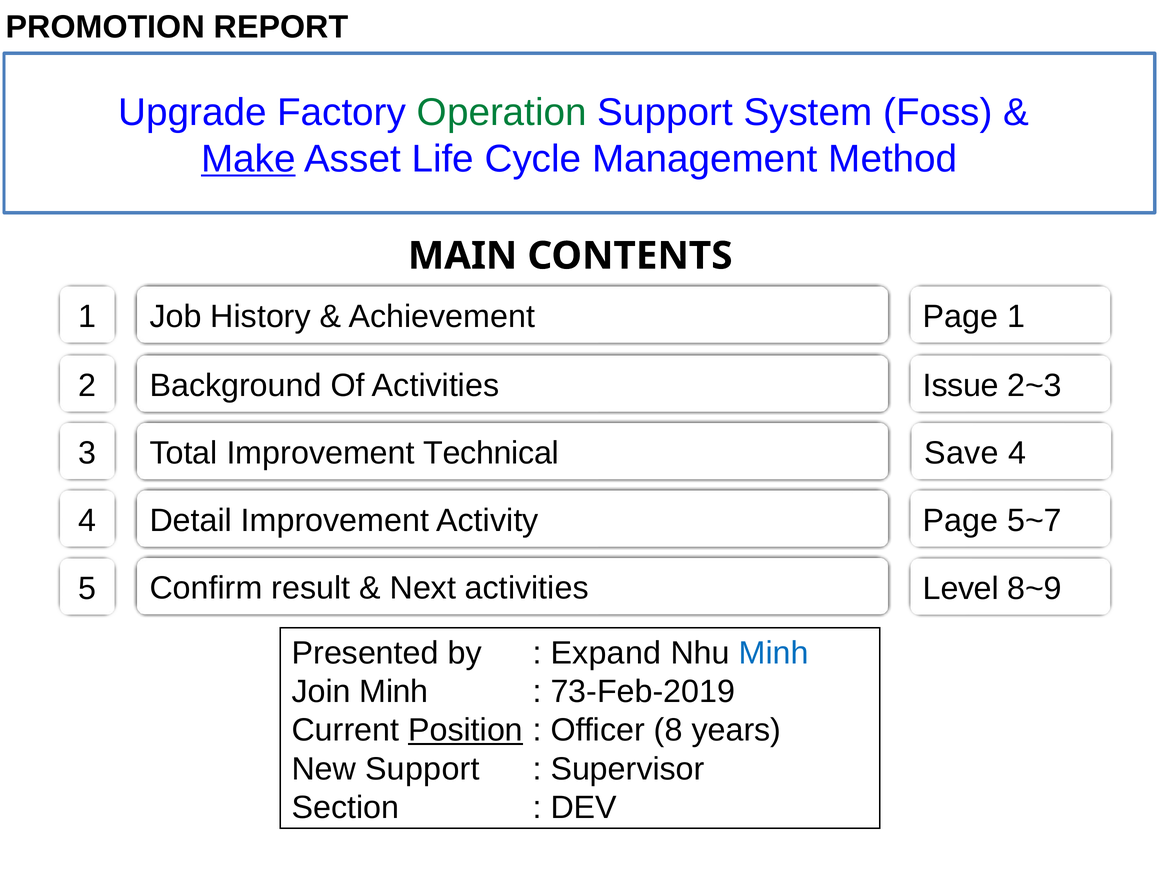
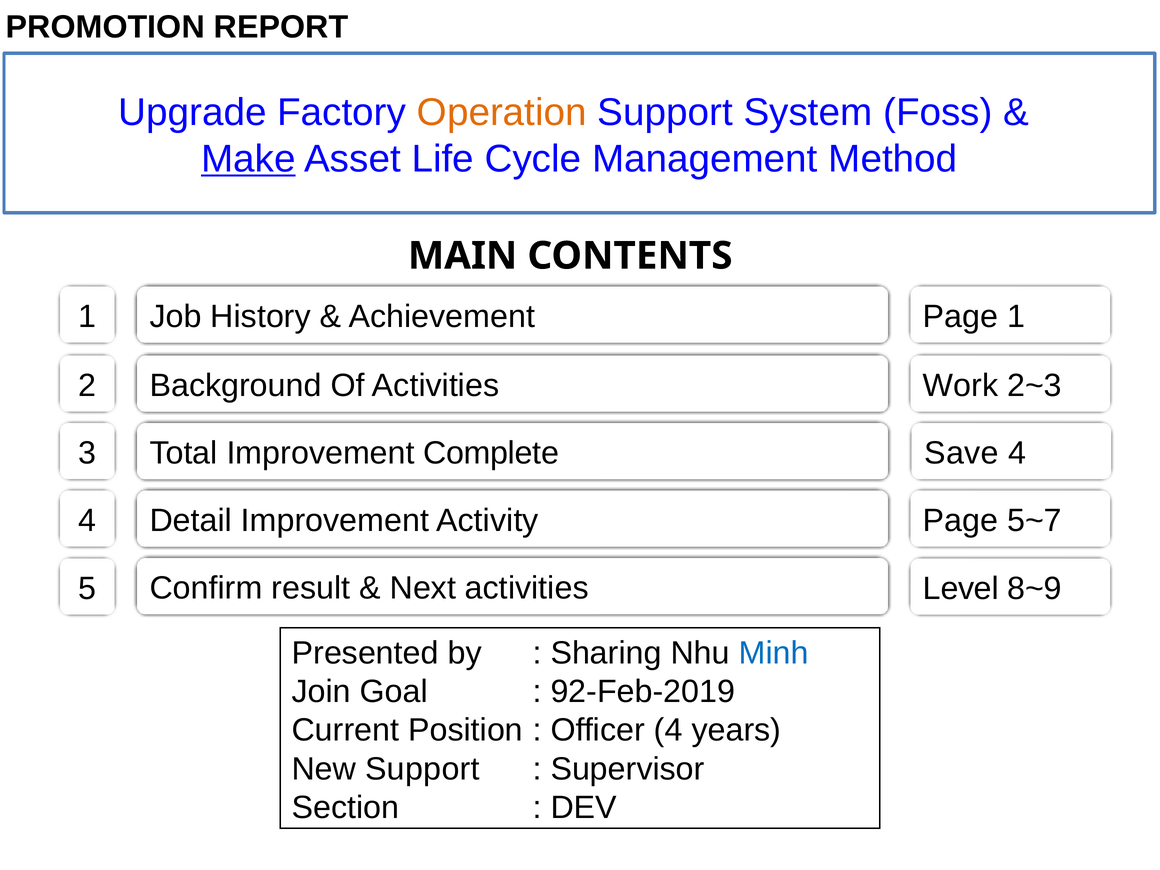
Operation colour: green -> orange (502, 113)
Issue: Issue -> Work (961, 385)
Technical: Technical -> Complete (491, 453)
Expand: Expand -> Sharing (606, 653)
Join Minh: Minh -> Goal (394, 692)
73-Feb-2019: 73-Feb-2019 -> 92-Feb-2019 (643, 692)
Position underline: present -> none (466, 730)
Officer 8: 8 -> 4 (668, 730)
